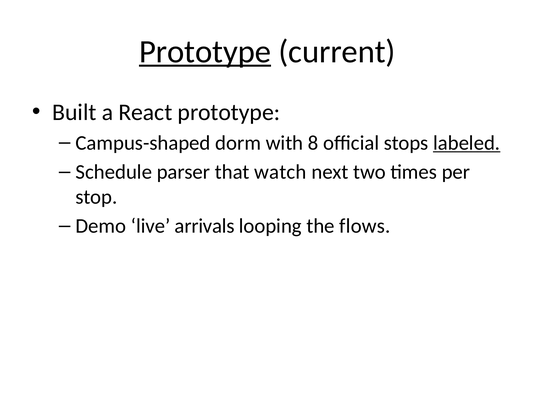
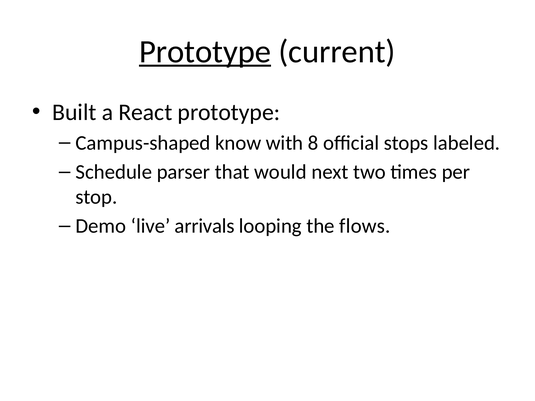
dorm: dorm -> know (238, 143)
labeled underline: present -> none (467, 143)
watch: watch -> would (280, 172)
